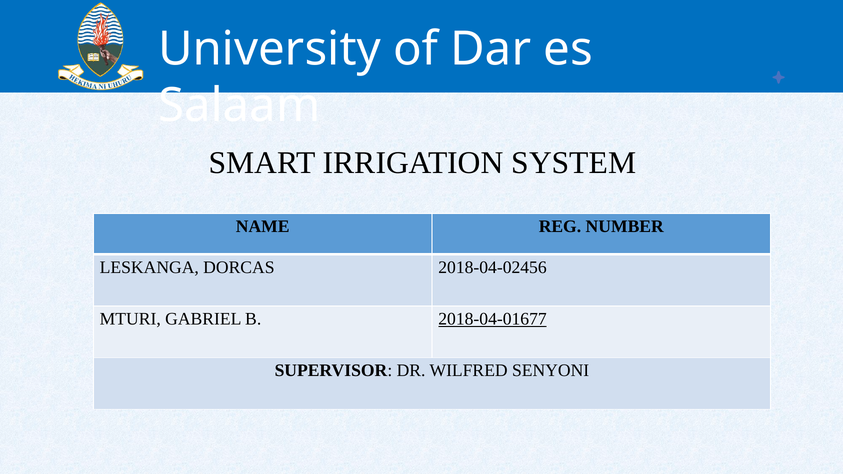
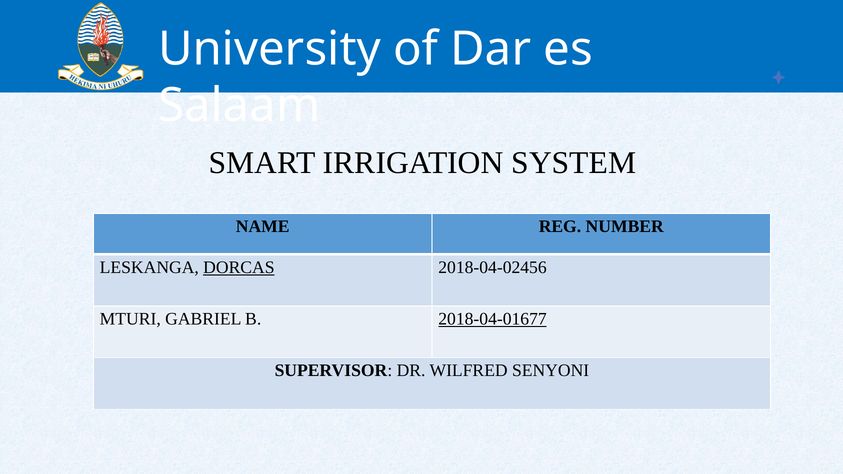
DORCAS underline: none -> present (239, 267)
